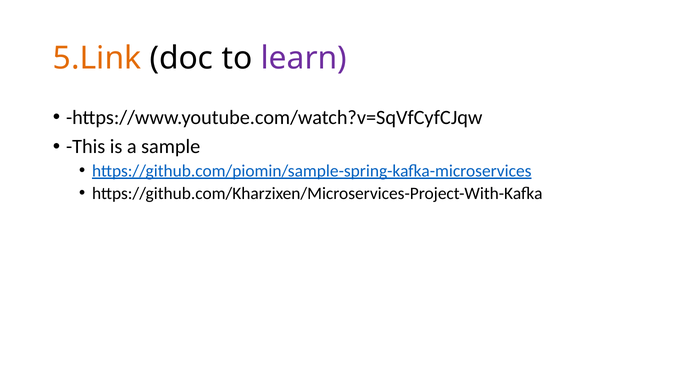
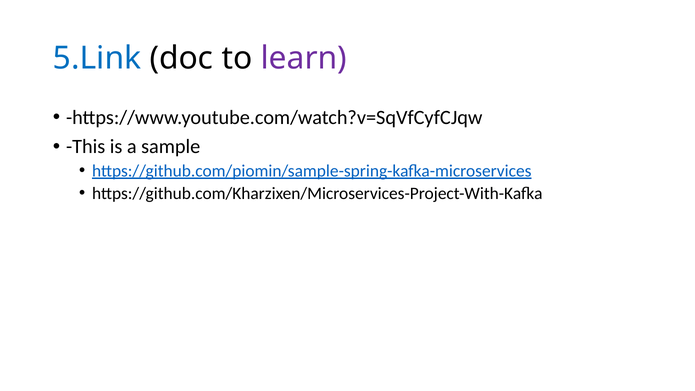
5.Link colour: orange -> blue (97, 58)
